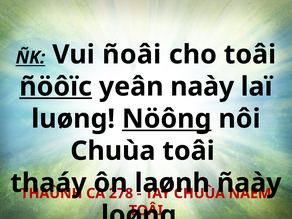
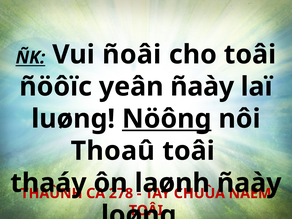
ñöôïc underline: present -> none (56, 87)
yeân naày: naày -> ñaày (202, 87)
Chuùa: Chuùa -> Thoaû (113, 151)
